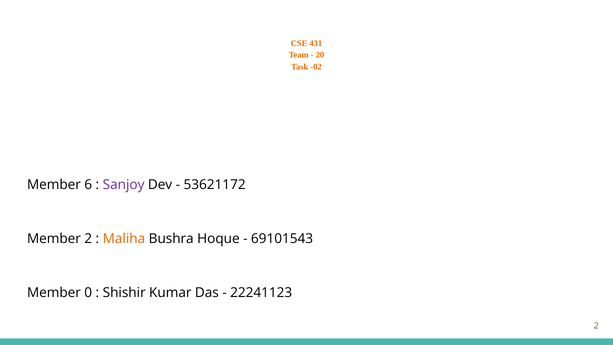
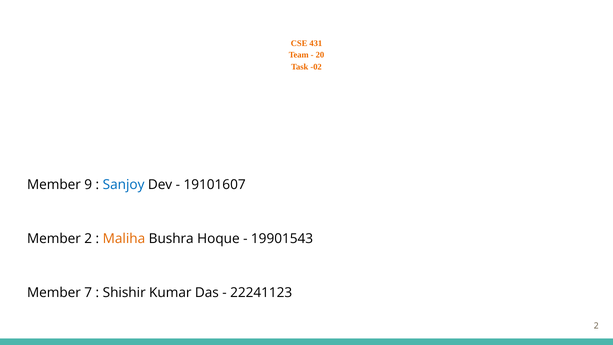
6: 6 -> 9 (88, 185)
Sanjoy colour: purple -> blue (124, 185)
53621172: 53621172 -> 19101607 (215, 185)
69101543: 69101543 -> 19901543 (282, 239)
0: 0 -> 7 (88, 293)
